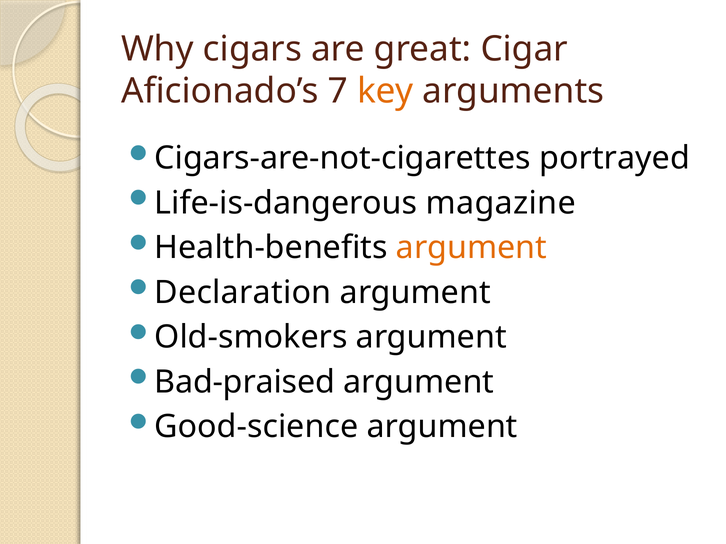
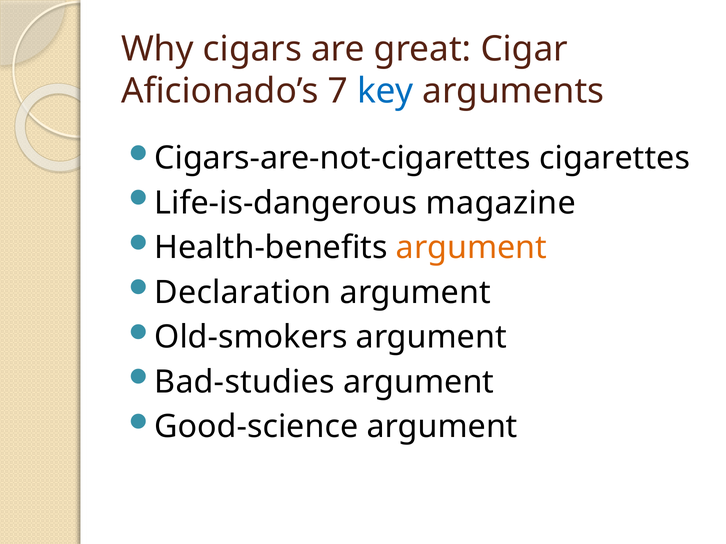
key colour: orange -> blue (385, 91)
portrayed: portrayed -> cigarettes (615, 158)
Bad-praised: Bad-praised -> Bad-studies (245, 382)
